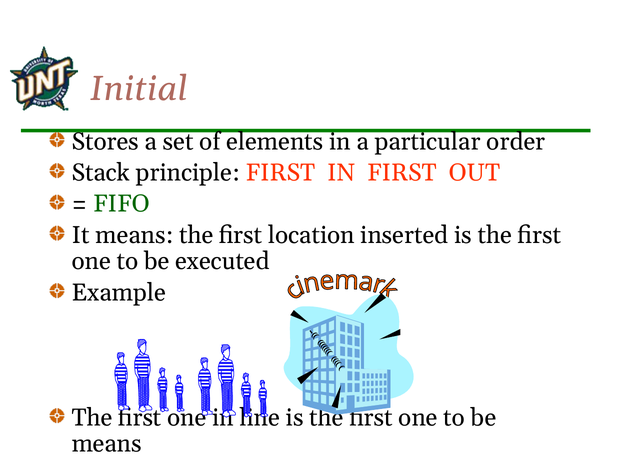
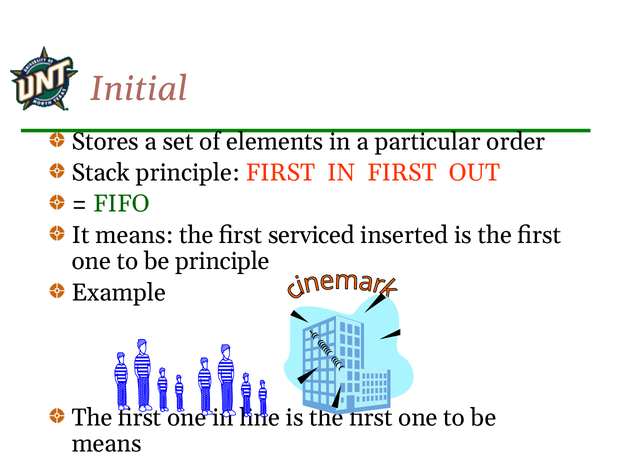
location: location -> serviced (312, 235)
be executed: executed -> principle (222, 262)
